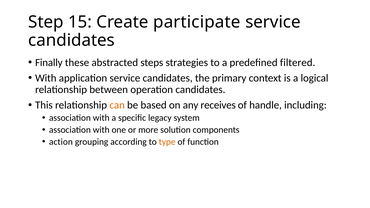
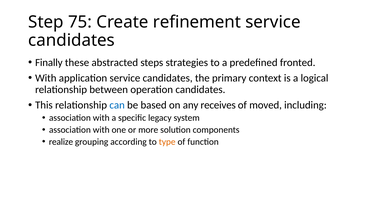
15: 15 -> 75 (80, 22)
participate: participate -> refinement (197, 22)
filtered: filtered -> fronted (298, 63)
can colour: orange -> blue (117, 105)
handle: handle -> moved (266, 105)
action: action -> realize (61, 142)
